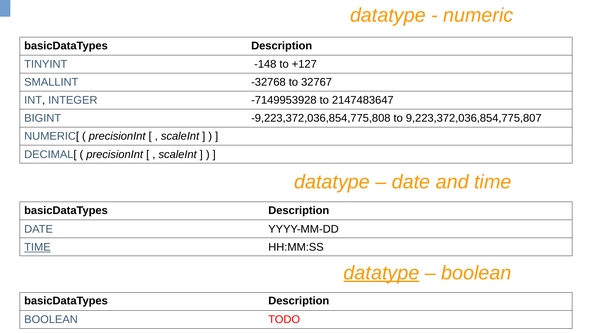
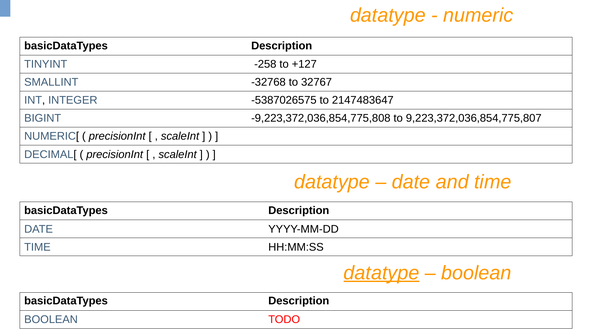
-148: -148 -> -258 (265, 64)
-7149953928: -7149953928 -> -5387026575 (284, 100)
TIME underline: present -> none (37, 247)
